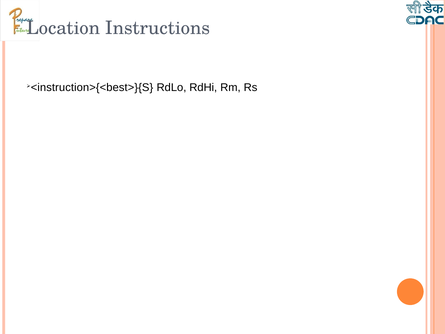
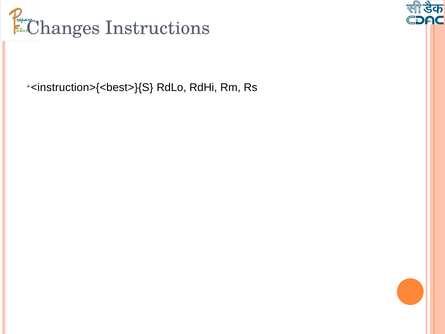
Location: Location -> Changes (63, 28)
